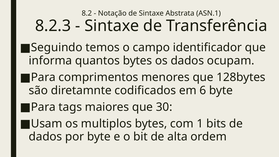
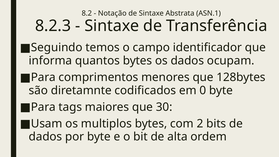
6: 6 -> 0 (203, 90)
1: 1 -> 2 (200, 124)
